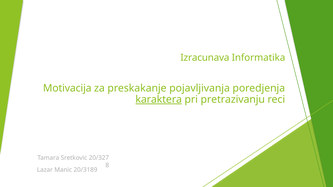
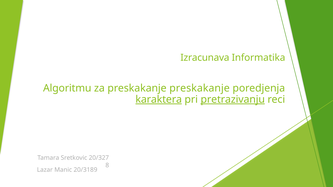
Motivacija: Motivacija -> Algoritmu (67, 88)
preskakanje pojavljivanja: pojavljivanja -> preskakanje (200, 88)
pretrazivanju underline: none -> present (233, 100)
